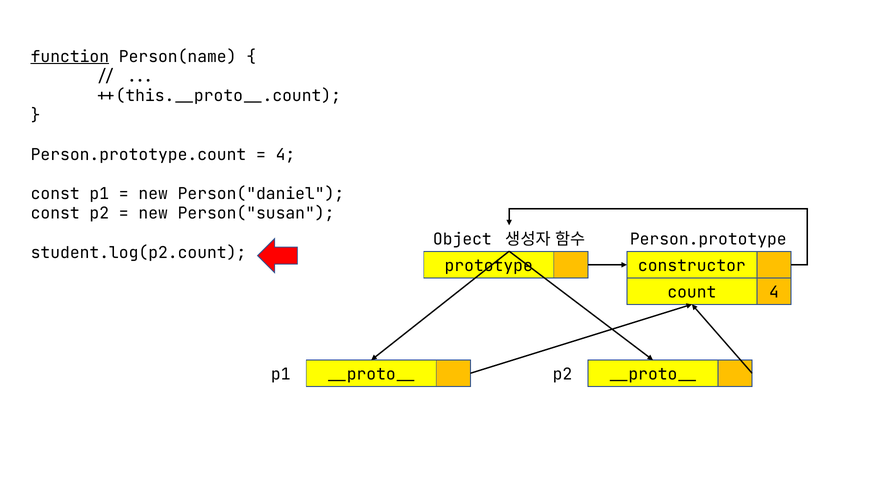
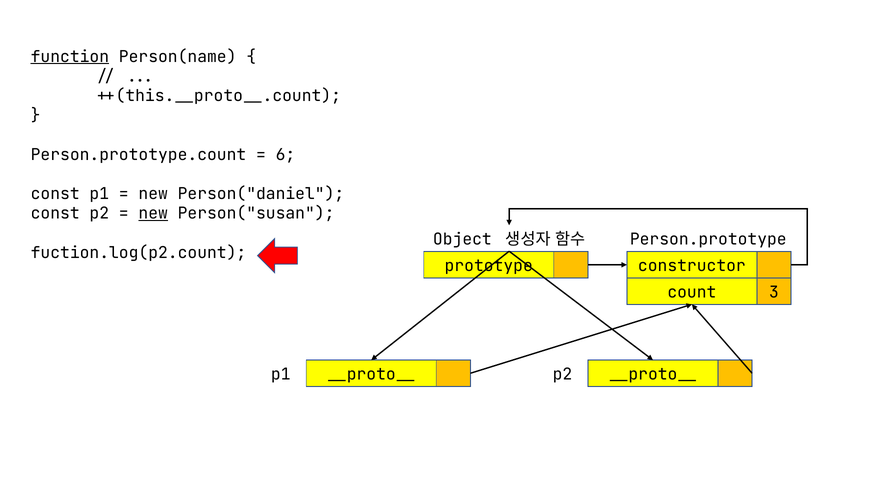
4: 4 -> 6 (285, 155)
new underline: none -> present (153, 213)
student.log(p2.count: student.log(p2.count -> fuction.log(p2.count (138, 253)
count 4: 4 -> 3 (774, 292)
